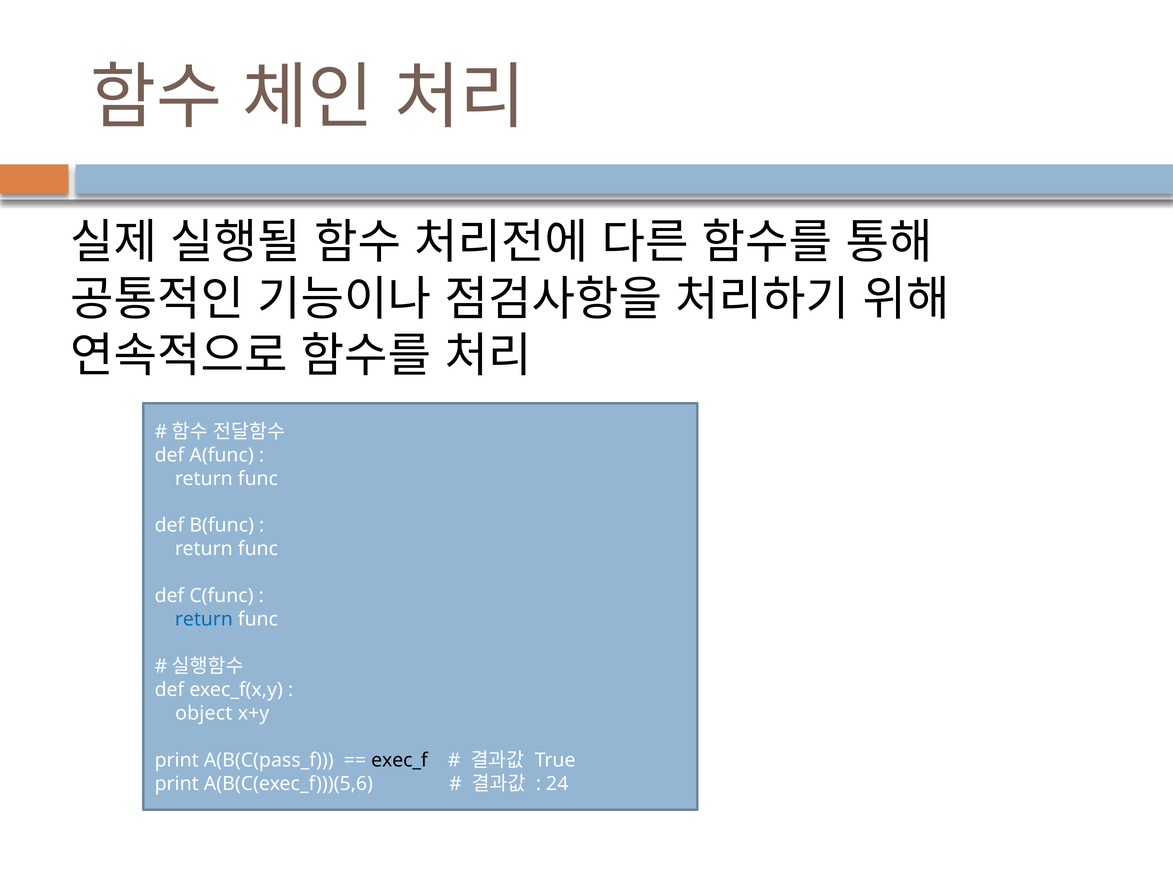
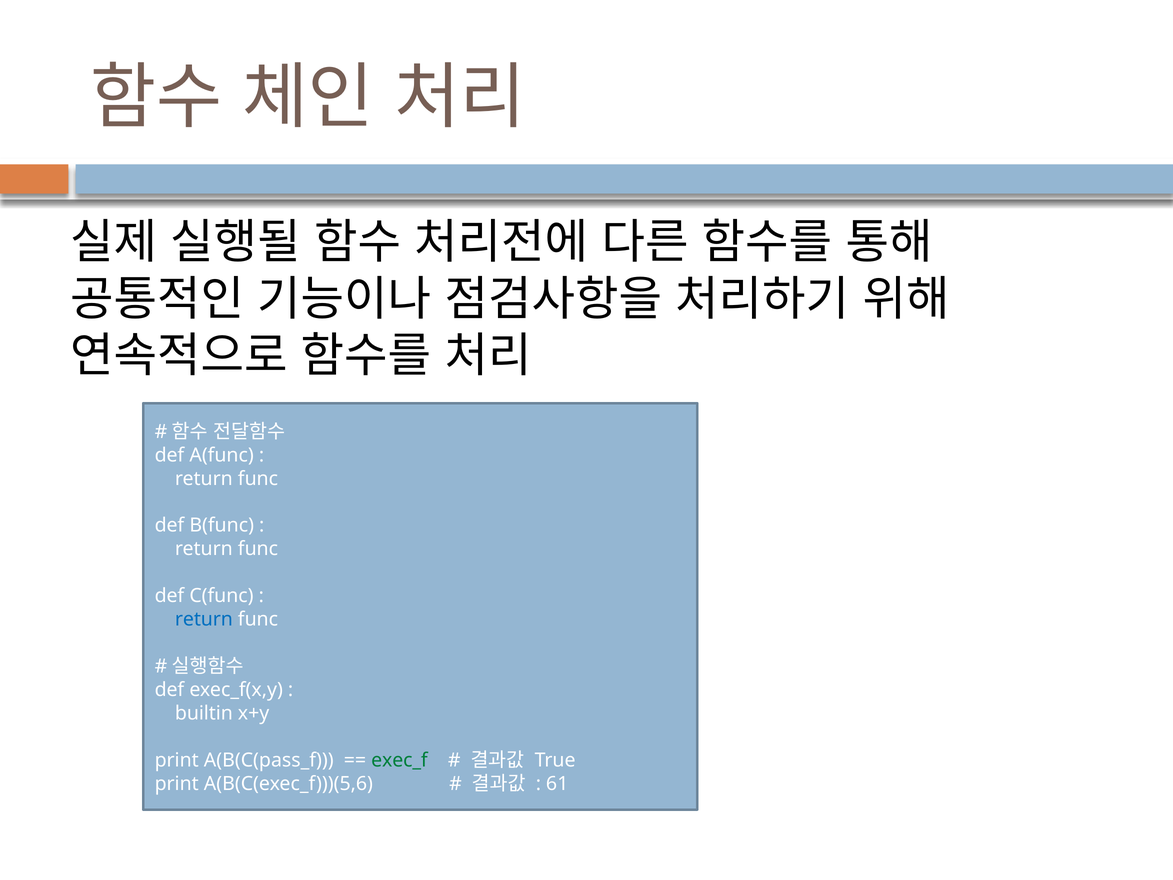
object: object -> builtin (204, 713)
exec_f colour: black -> green (399, 760)
24: 24 -> 61 (557, 783)
